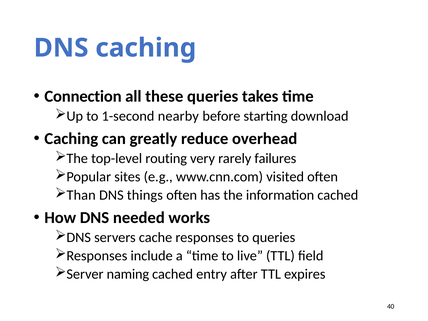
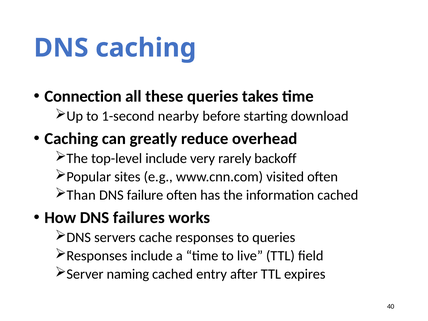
top-level routing: routing -> include (166, 158)
failures: failures -> backoff (275, 158)
things: things -> failure (145, 195)
needed: needed -> failures (139, 218)
